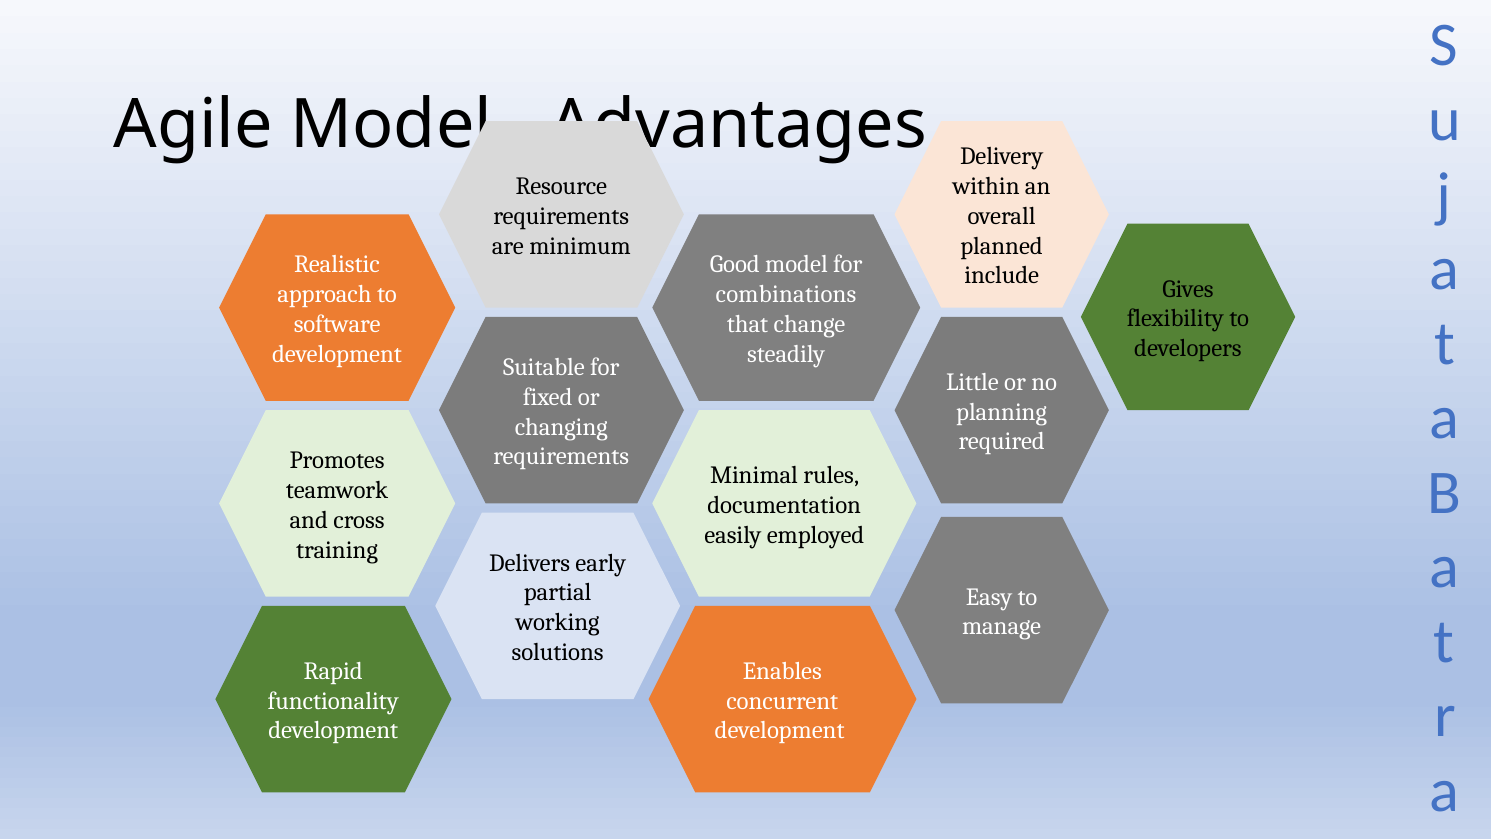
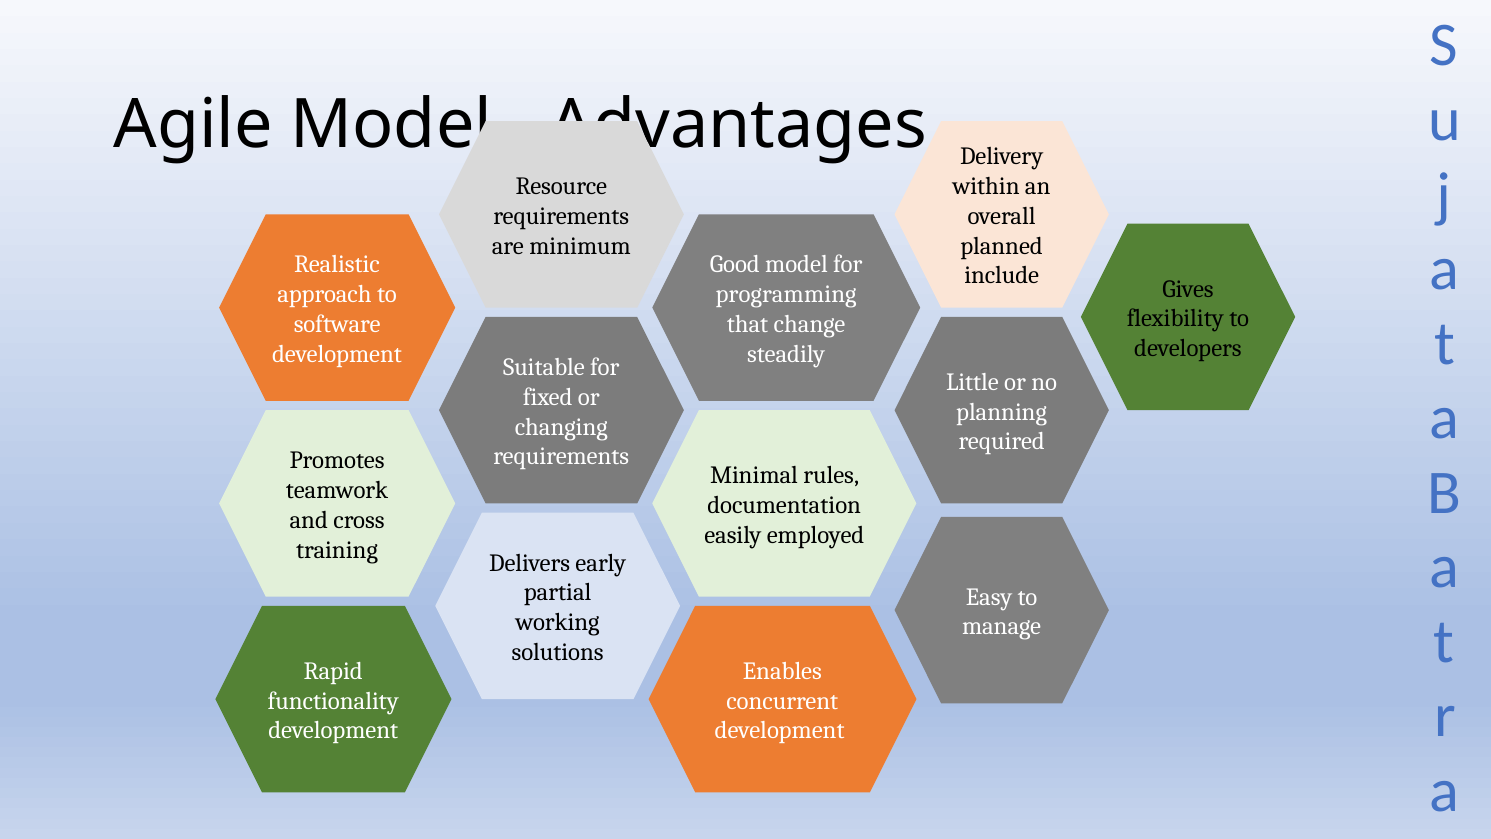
combinations: combinations -> programming (786, 294)
